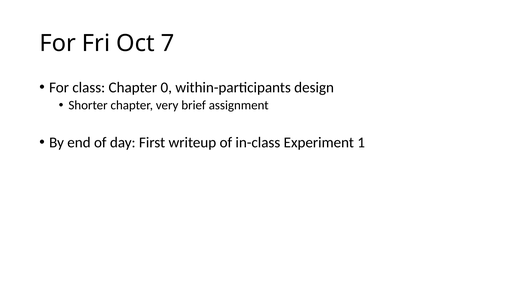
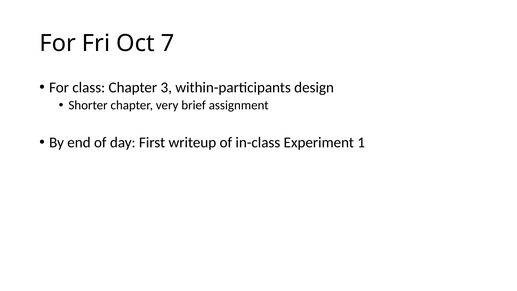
0: 0 -> 3 (166, 87)
